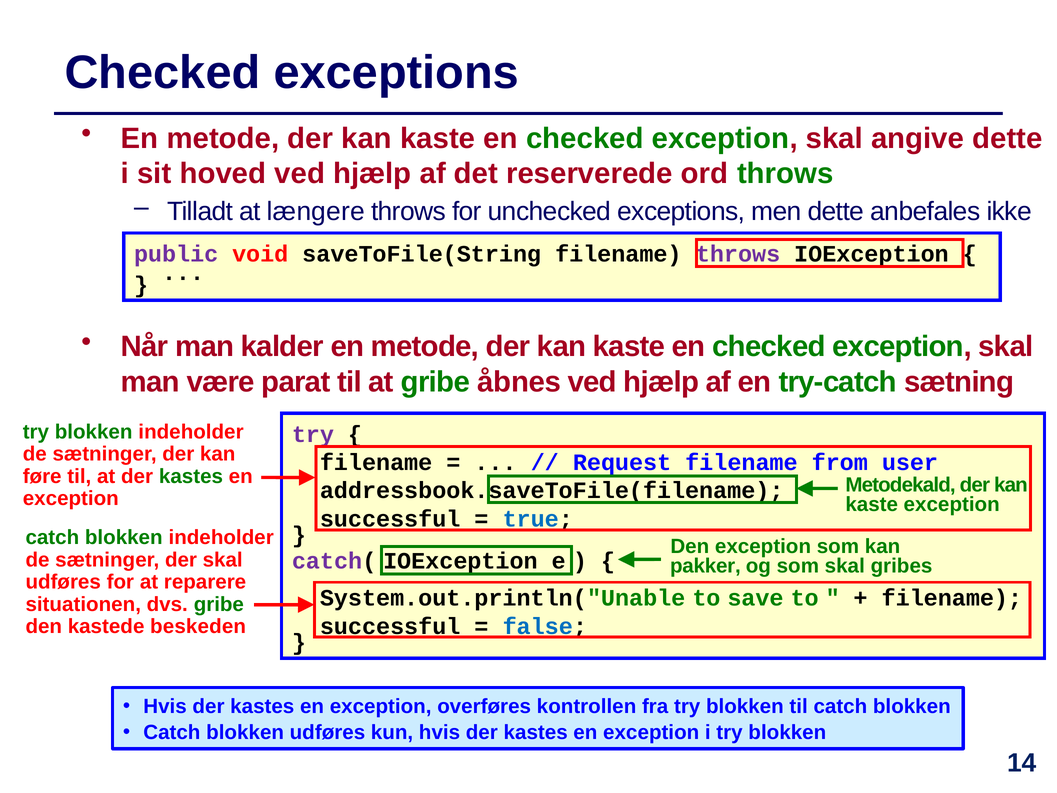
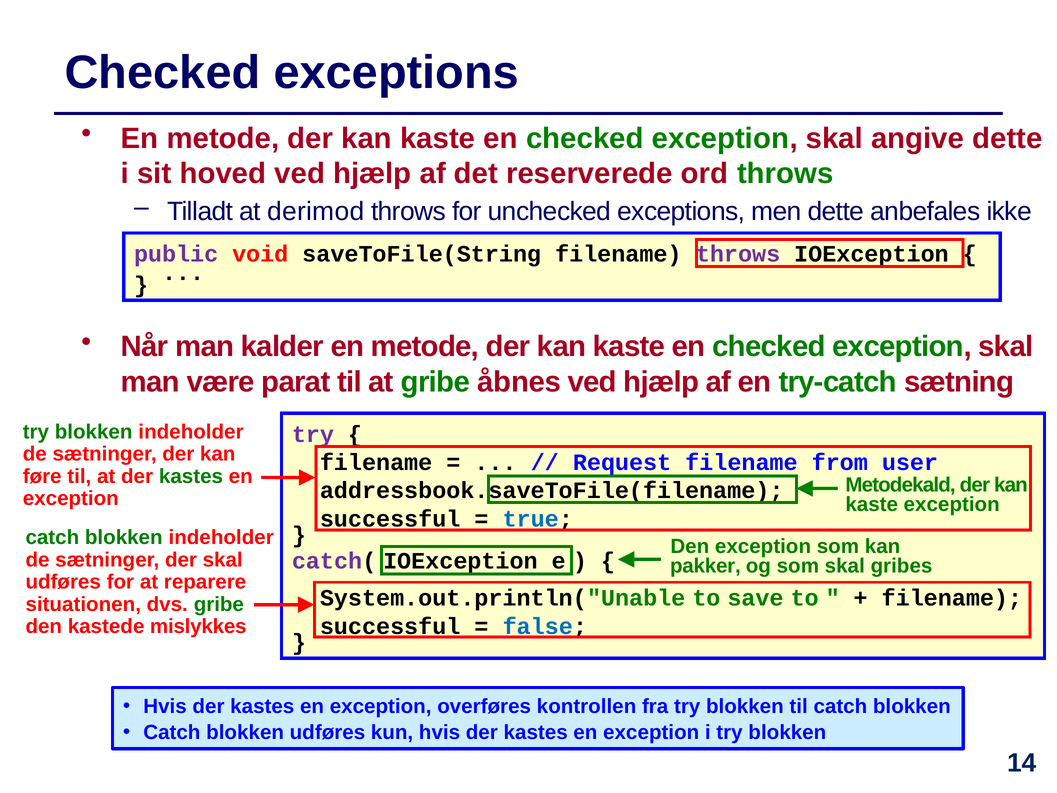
længere: længere -> derimod (316, 211)
beskeden: beskeden -> mislykkes (198, 626)
